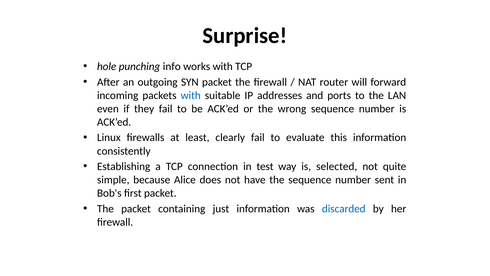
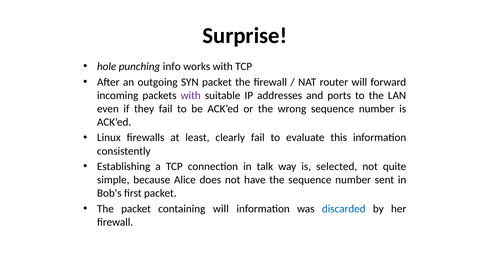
with colour: blue -> purple (191, 95)
test: test -> talk (265, 166)
containing just: just -> will (221, 209)
